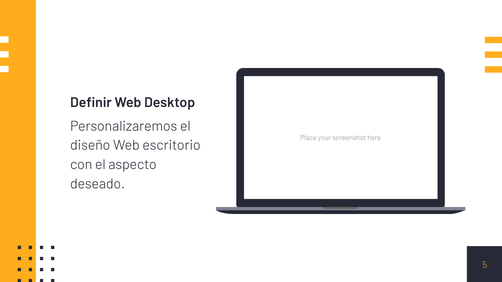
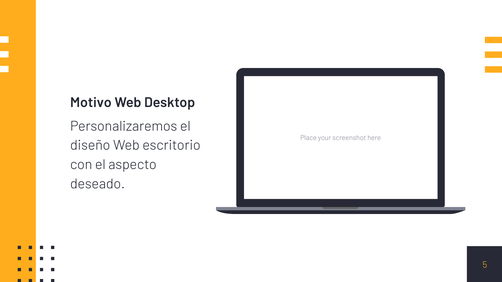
Definir: Definir -> Motivo (91, 103)
